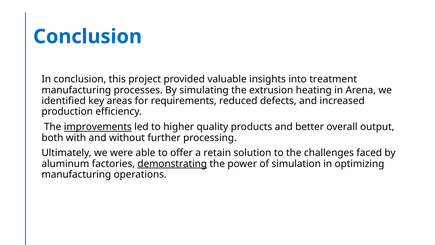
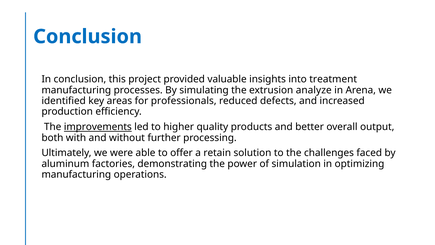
heating: heating -> analyze (314, 90)
requirements: requirements -> professionals (184, 101)
demonstrating underline: present -> none (172, 164)
